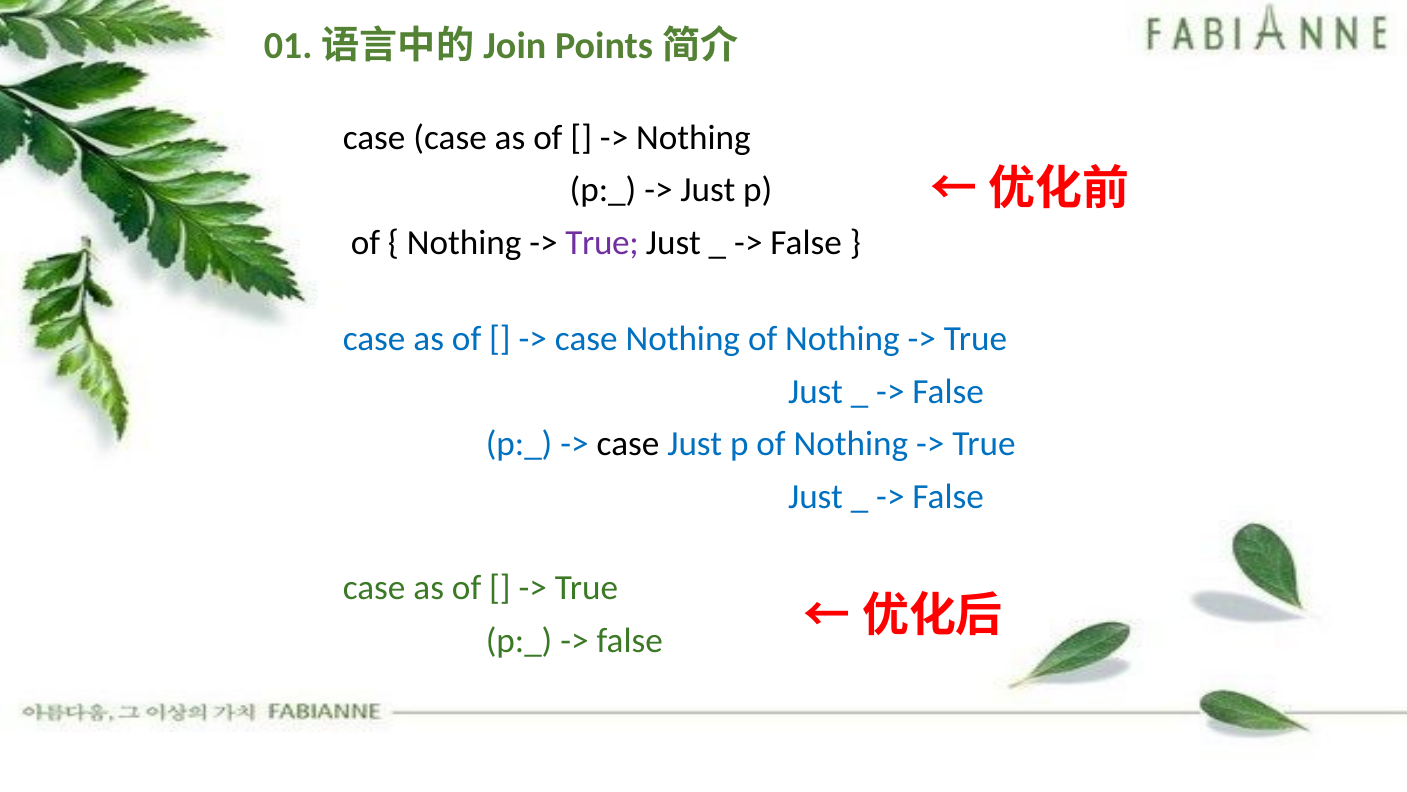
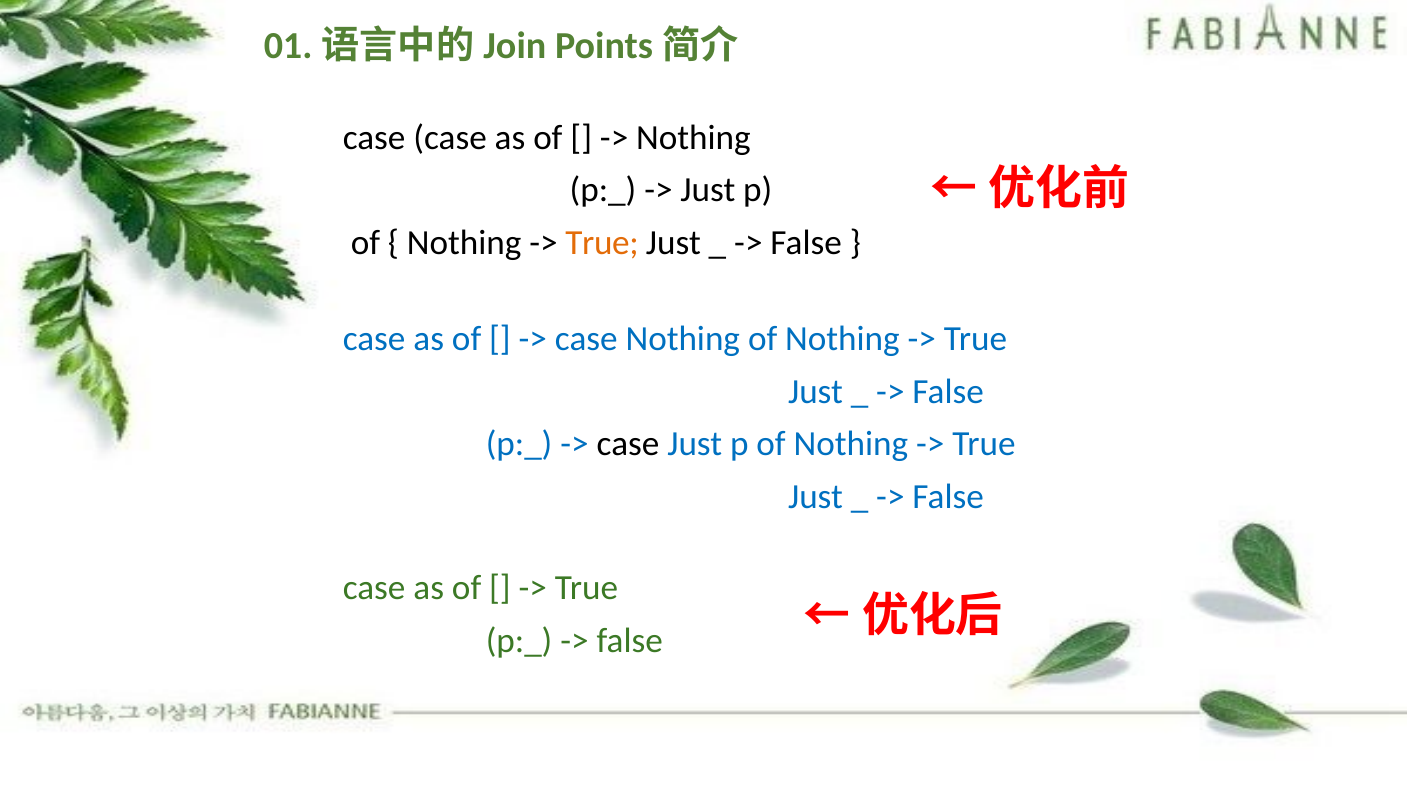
True colour: purple -> orange (602, 243)
